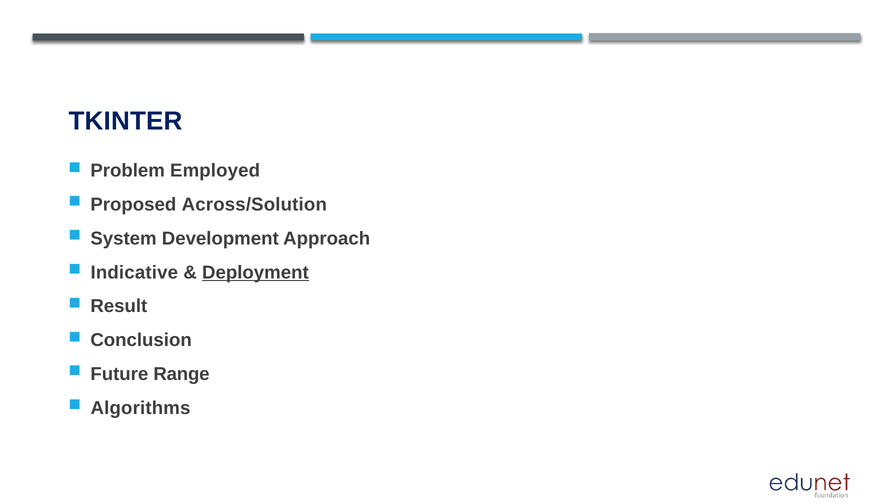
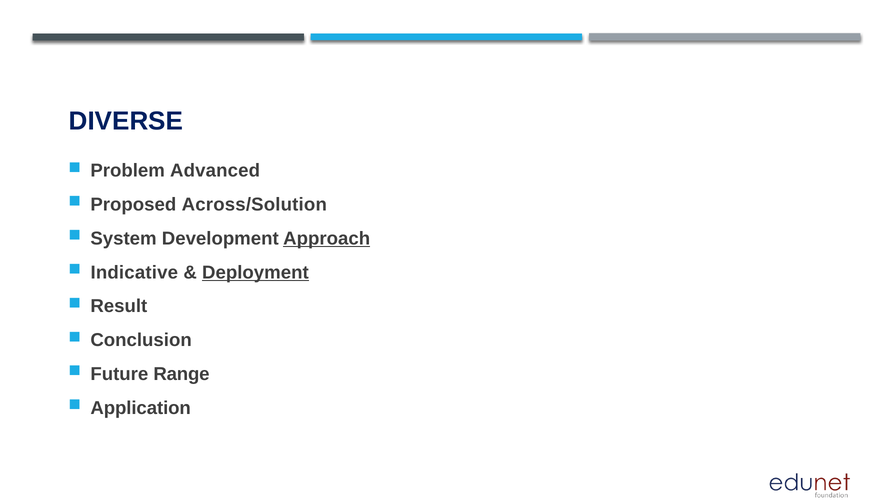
TKINTER: TKINTER -> DIVERSE (126, 121)
Employed: Employed -> Advanced (215, 170)
Approach underline: none -> present (327, 238)
Algorithms: Algorithms -> Application (141, 407)
